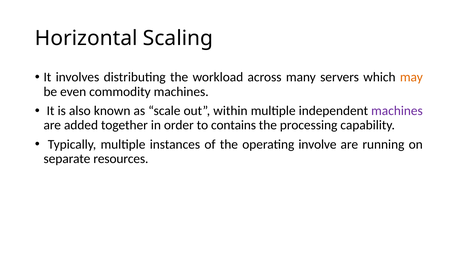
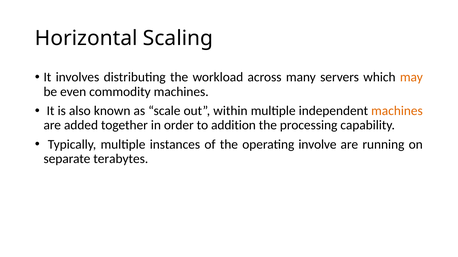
machines colour: purple -> orange (397, 111)
contains: contains -> addition (233, 125)
resources: resources -> terabytes (121, 159)
